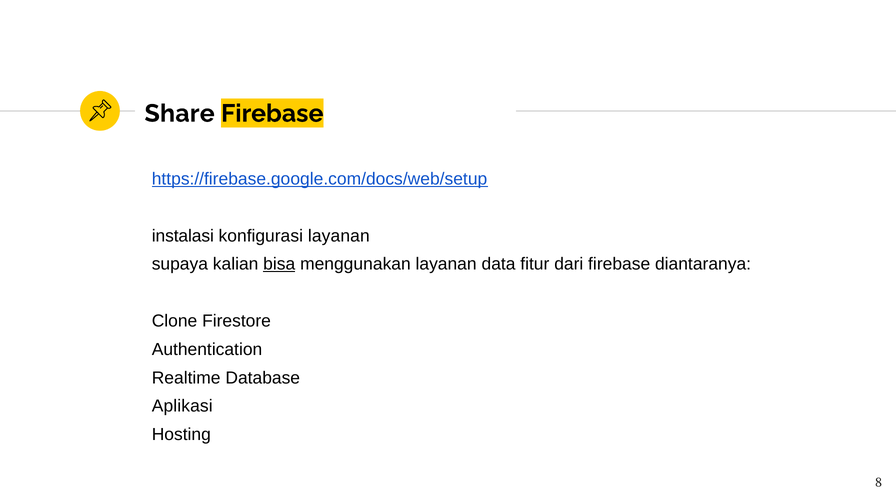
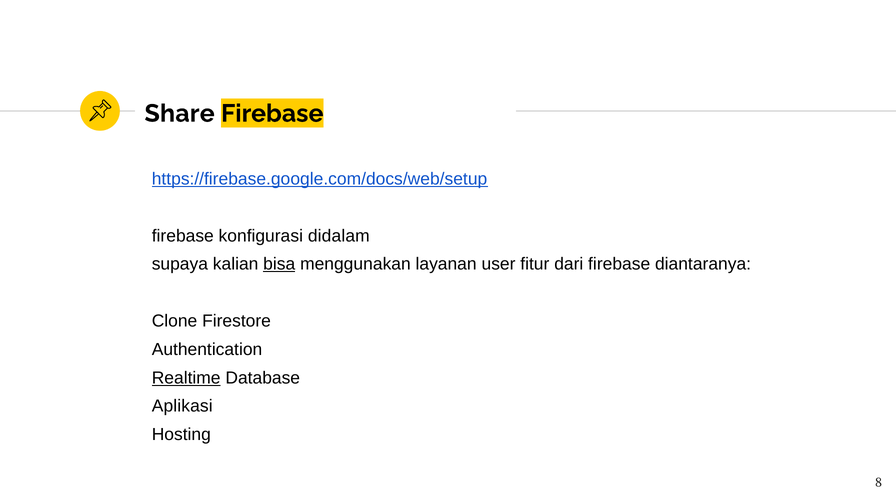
instalasi: instalasi -> firebase (183, 236)
konfigurasi layanan: layanan -> didalam (339, 236)
data: data -> user (499, 264)
Realtime underline: none -> present (186, 378)
